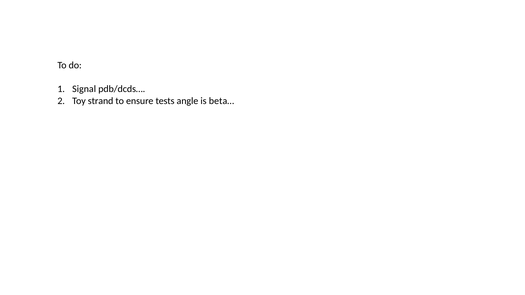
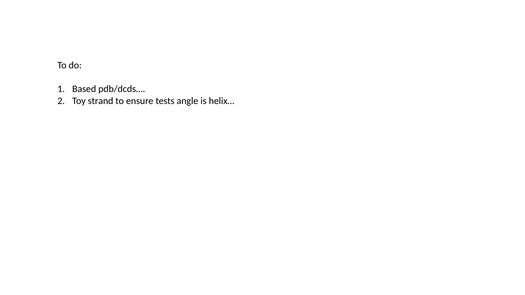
Signal: Signal -> Based (84, 89)
beta…: beta… -> helix… (222, 101)
